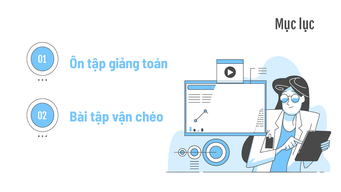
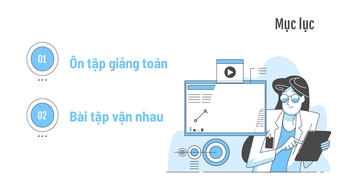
chéo: chéo -> nhau (149, 117)
